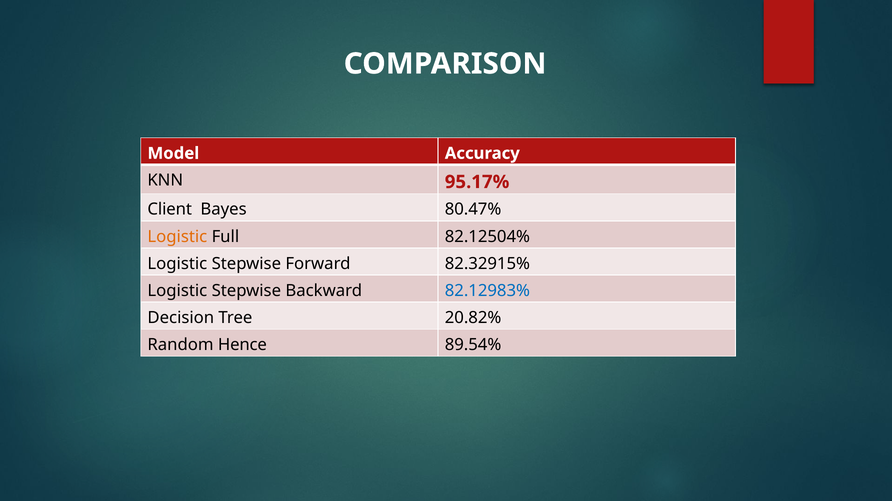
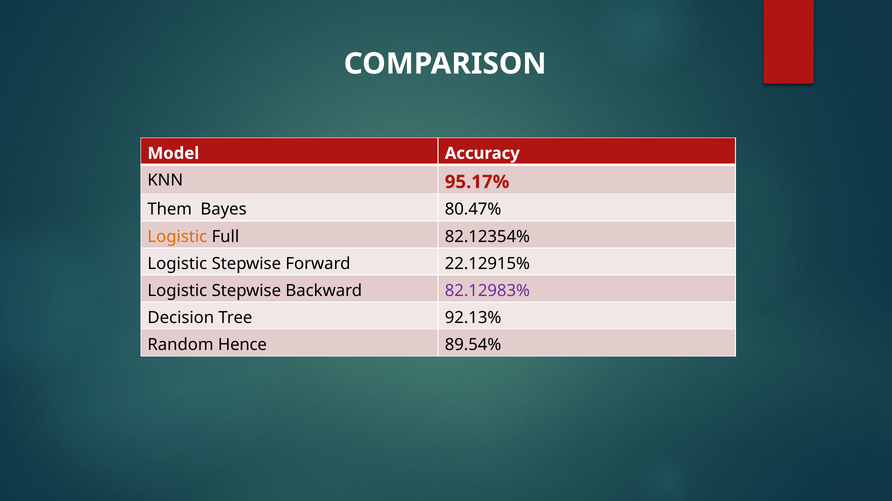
Client: Client -> Them (170, 210)
82.12504%: 82.12504% -> 82.12354% (487, 237)
82.32915%: 82.32915% -> 22.12915% (487, 264)
82.12983% colour: blue -> purple (487, 291)
20.82%: 20.82% -> 92.13% (473, 318)
